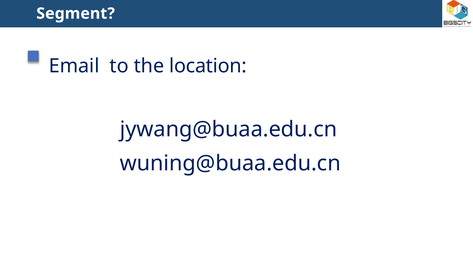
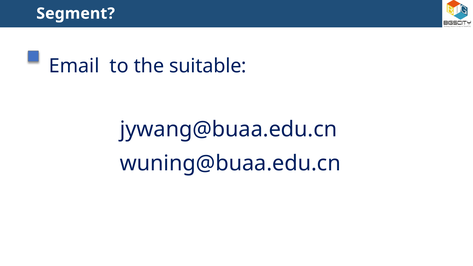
location: location -> suitable (208, 66)
